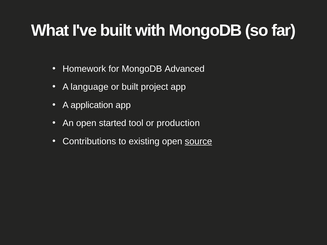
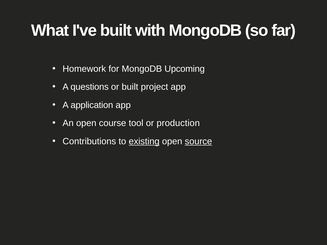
Advanced: Advanced -> Upcoming (185, 69)
language: language -> questions (90, 87)
started: started -> course (113, 123)
existing underline: none -> present (144, 142)
